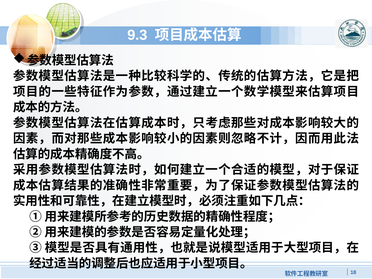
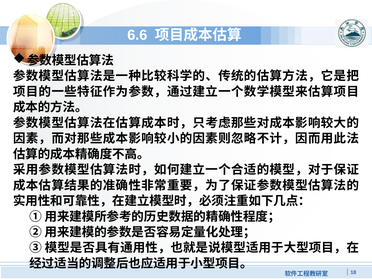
9.3: 9.3 -> 6.6 (137, 35)
